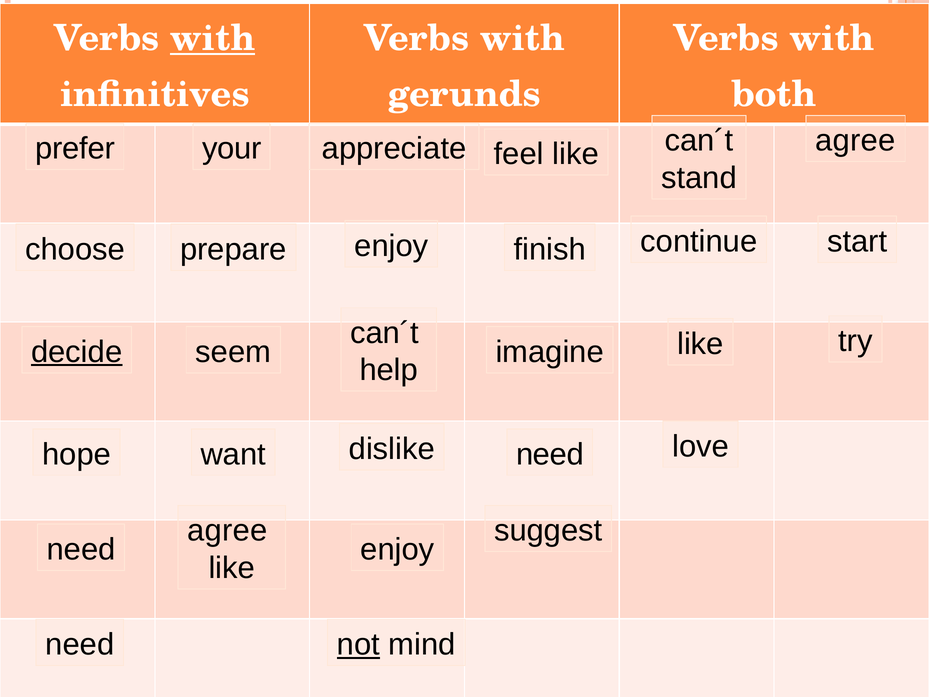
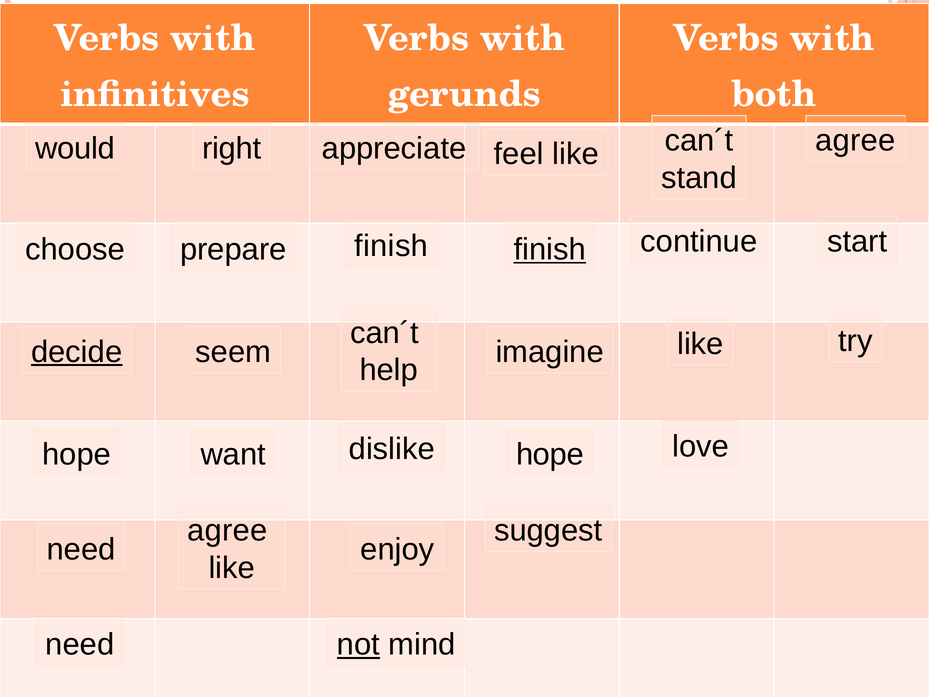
with underline: present -> none (213, 39)
prefer: prefer -> would (75, 149)
your: your -> right (232, 149)
enjoy: enjoy -> finish (391, 246)
finish underline: none -> present (550, 249)
need: need -> hope (550, 454)
